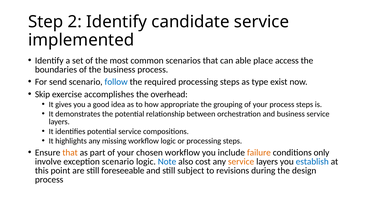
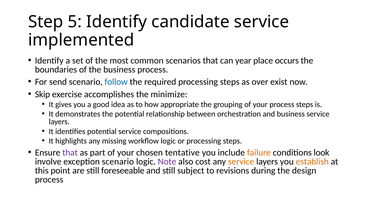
2: 2 -> 5 (75, 22)
able: able -> year (243, 61)
access: access -> occurs (287, 61)
type: type -> over (260, 82)
overhead: overhead -> minimize (169, 94)
that colour: orange -> purple (70, 153)
chosen workflow: workflow -> tentative (182, 153)
only: only -> look (321, 153)
Note colour: blue -> purple (167, 162)
establish colour: blue -> orange (312, 162)
